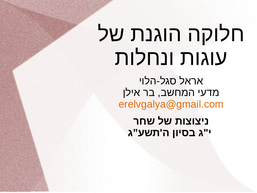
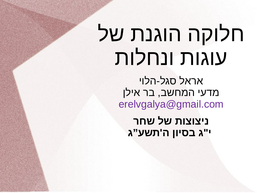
erelvgalya@gmail.com colour: orange -> purple (171, 104)
